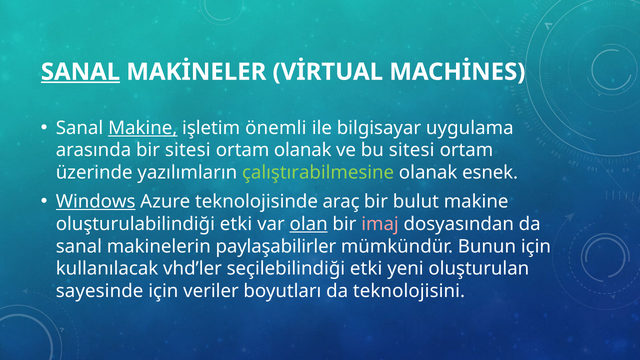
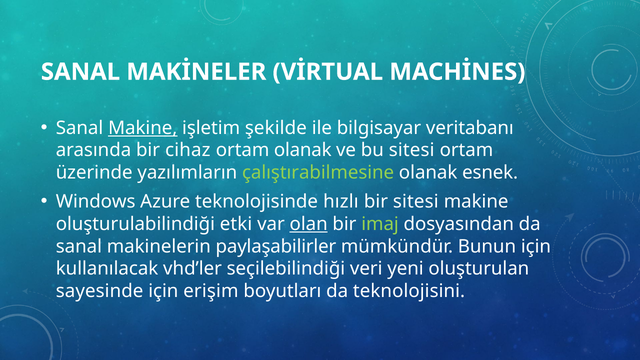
SANAL underline: present -> none (80, 72)
önemli: önemli -> şekilde (276, 128)
uygulama: uygulama -> veritabanı (470, 128)
bir sitesi: sitesi -> cihaz (188, 150)
Windows underline: present -> none (96, 202)
araç: araç -> hızlı (341, 202)
bir bulut: bulut -> sitesi (416, 202)
imaj colour: pink -> light green (380, 224)
seçilebilindiği etki: etki -> veri (366, 269)
veriler: veriler -> erişim (211, 291)
